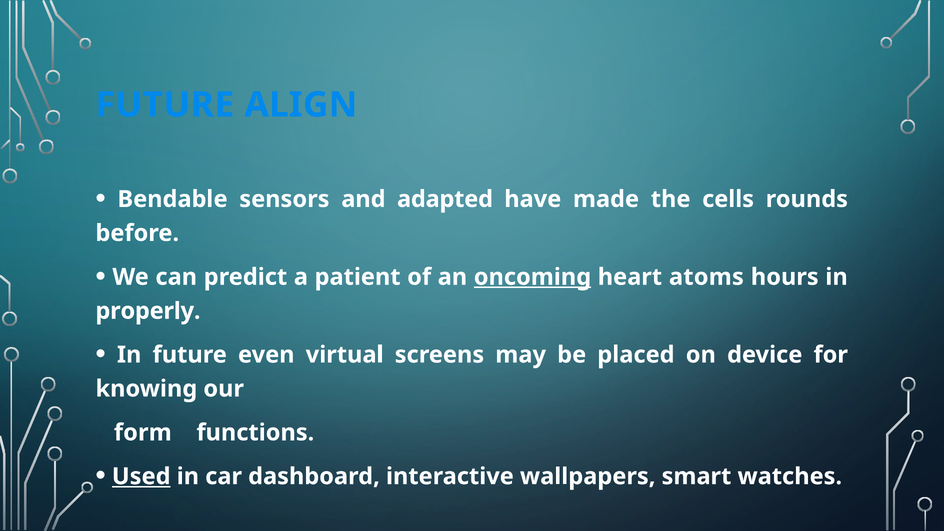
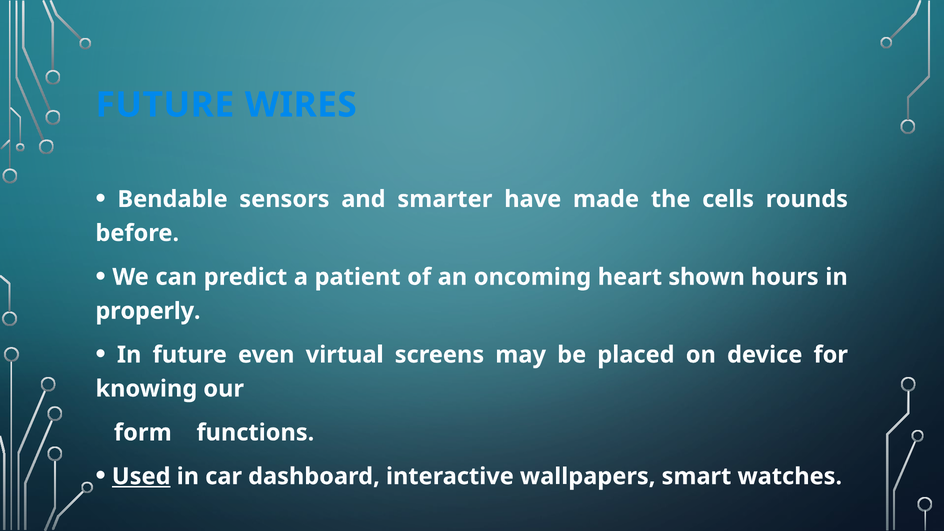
ALIGN: ALIGN -> WIRES (301, 105)
adapted: adapted -> smarter (445, 199)
oncoming underline: present -> none (532, 277)
atoms: atoms -> shown (707, 277)
